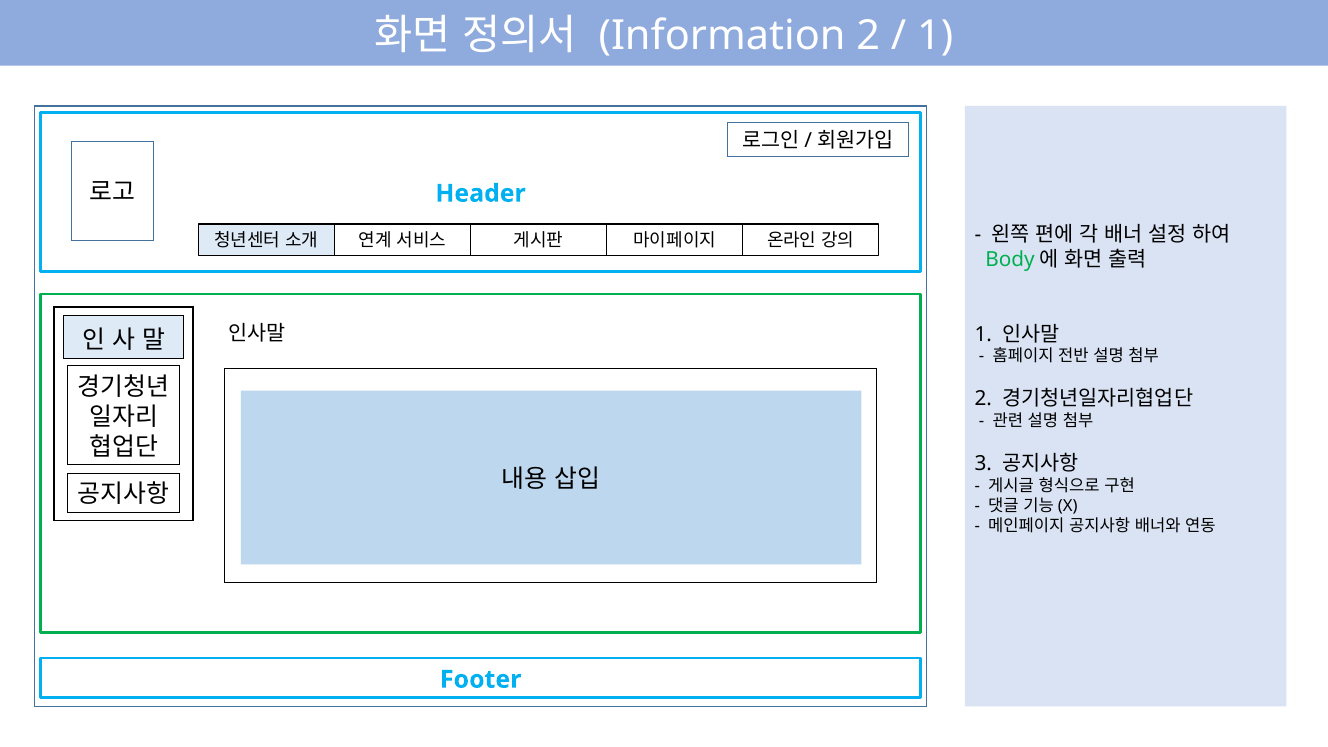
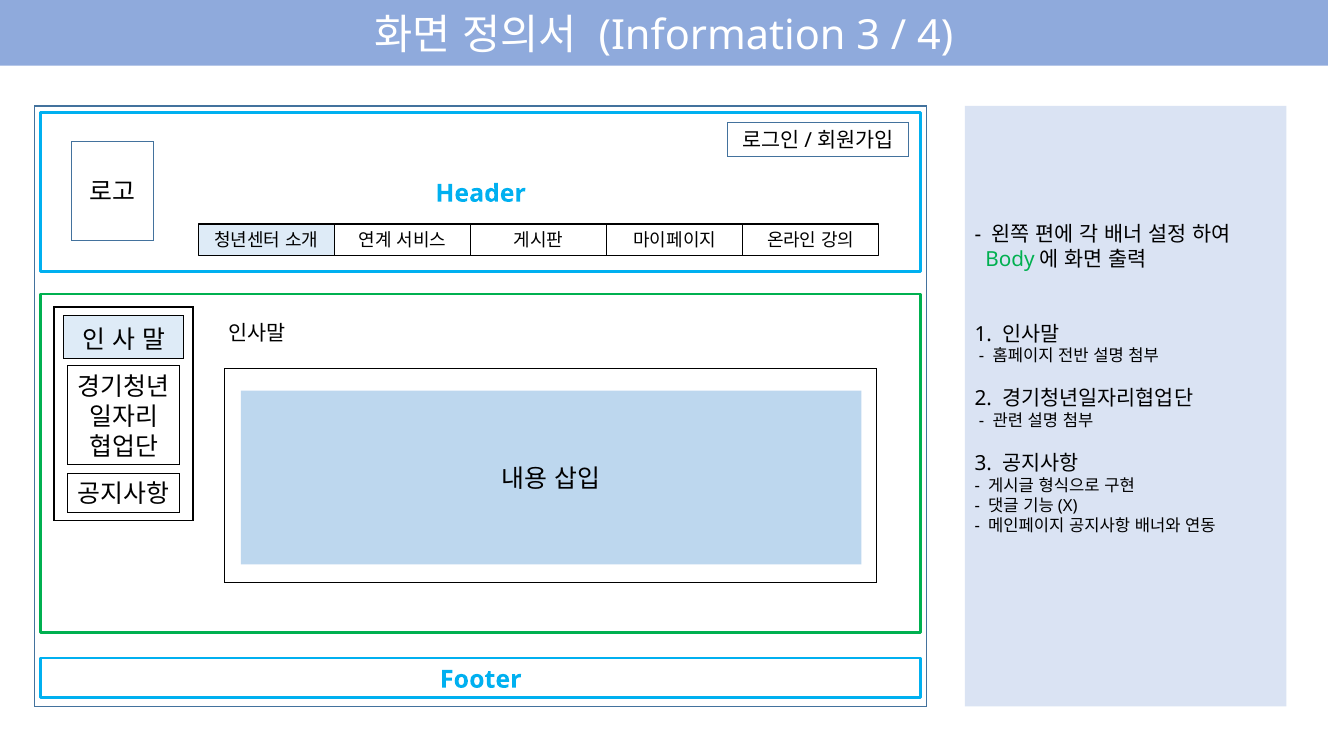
Information 2: 2 -> 3 (868, 36)
1: 1 -> 4 (935, 36)
